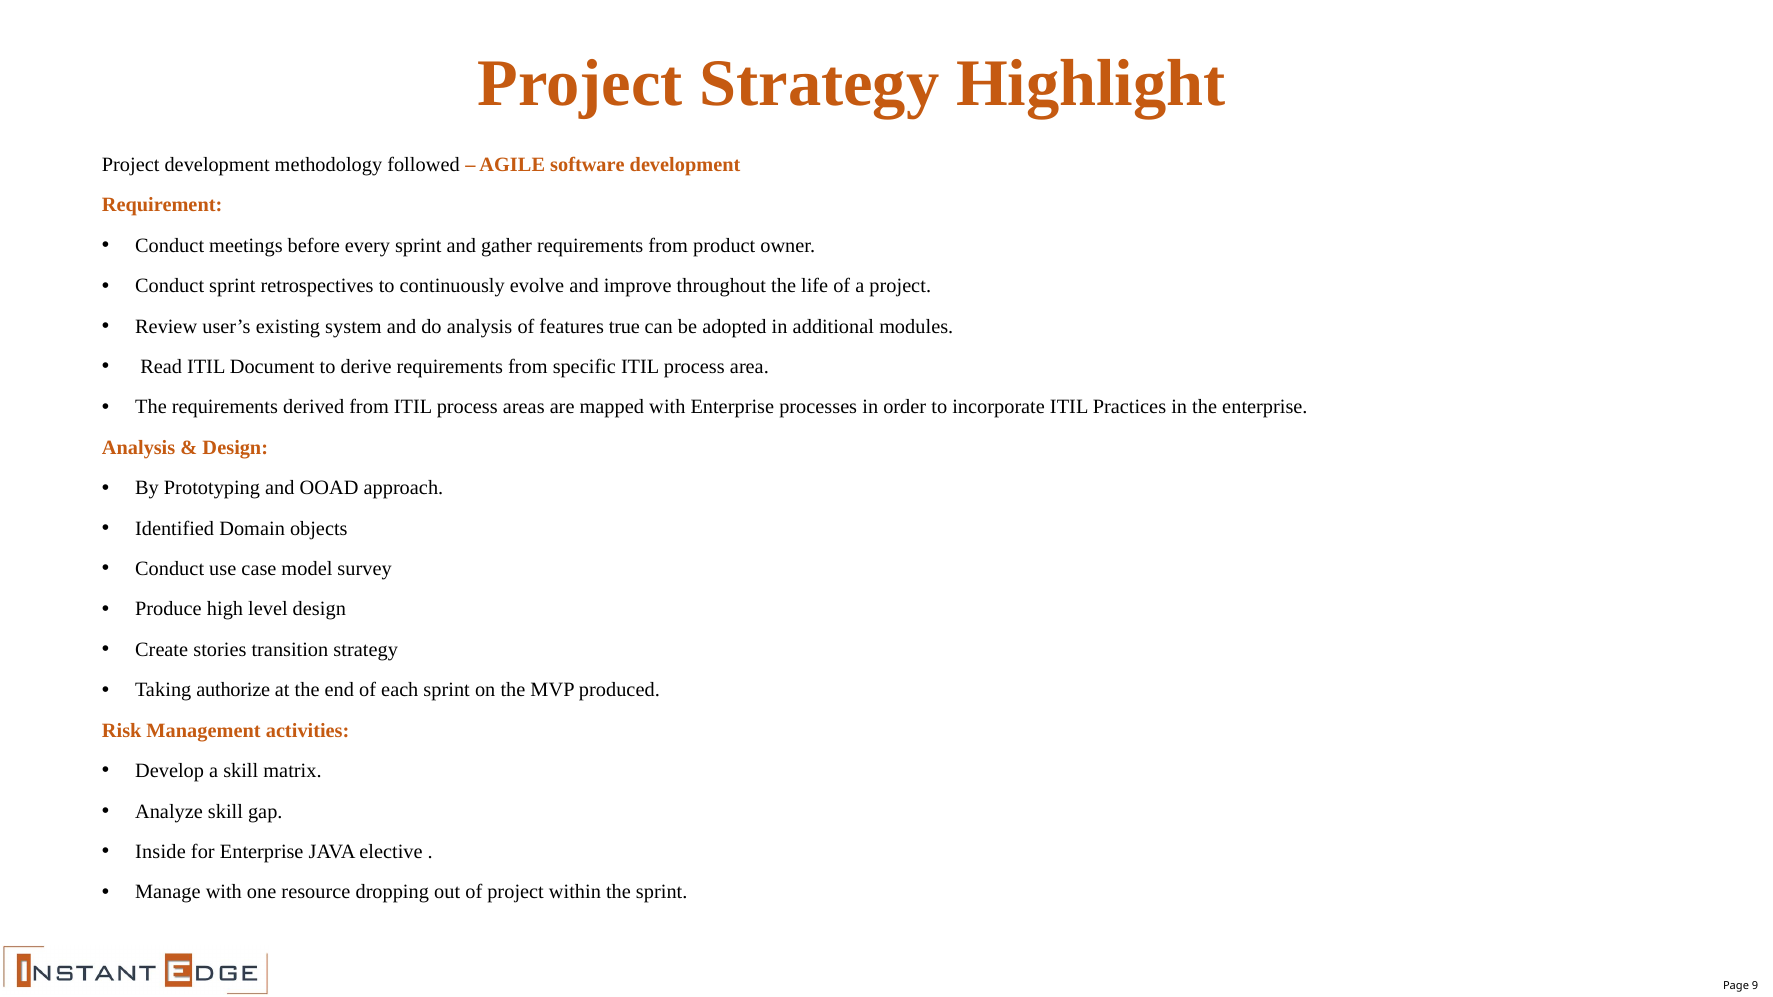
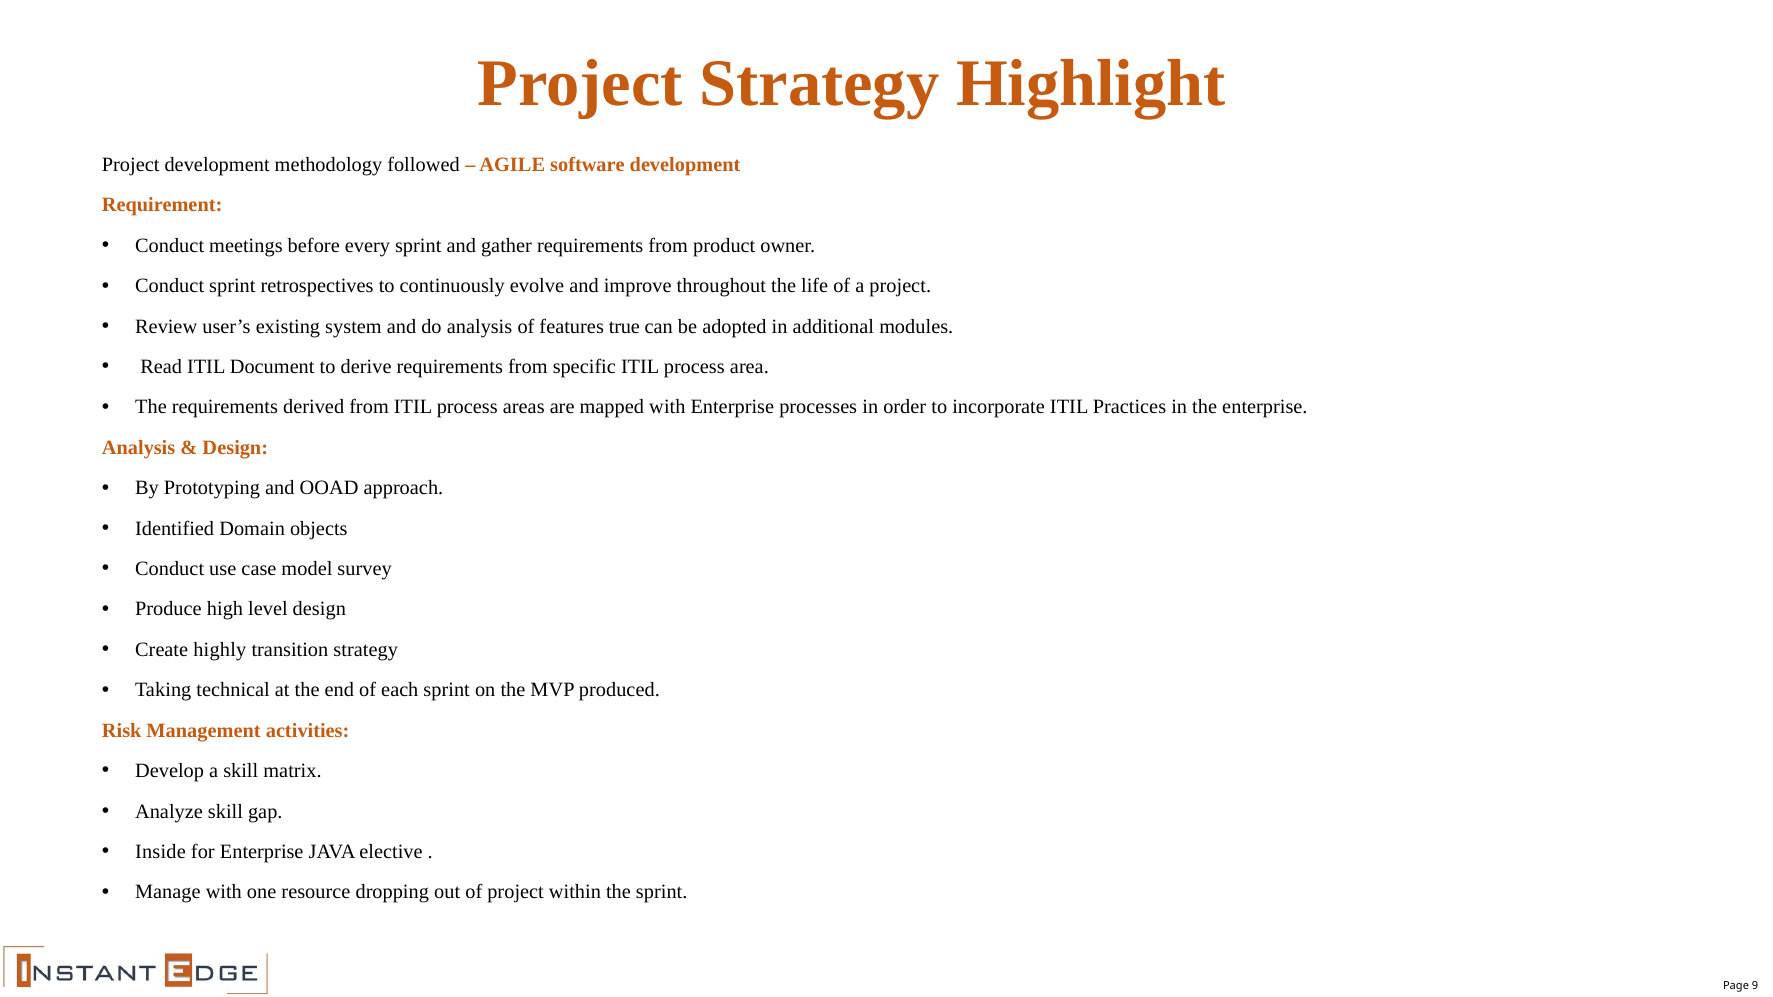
stories: stories -> highly (220, 650)
authorize: authorize -> technical (233, 690)
